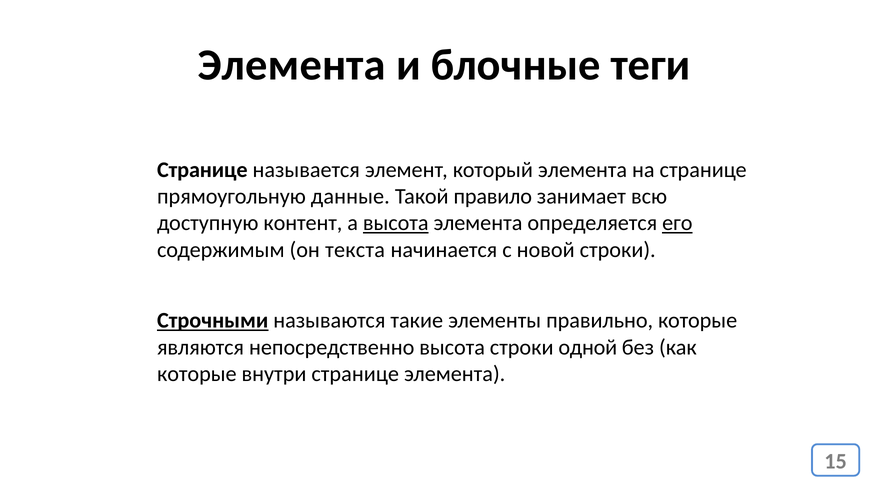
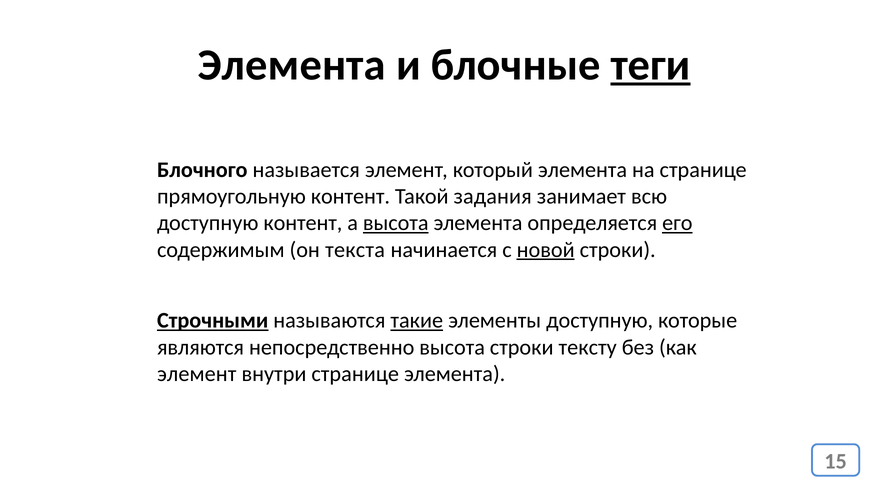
теги underline: none -> present (651, 65)
Странице: Странице -> Блочного (202, 170)
прямоугольную данные: данные -> контент (350, 196)
правило: правило -> задания (493, 196)
новой underline: none -> present (546, 250)
такие underline: none -> present (417, 321)
элементы правильно: правильно -> доступную (600, 321)
одной: одной -> тексту (588, 347)
которые: которые -> элемент (197, 374)
